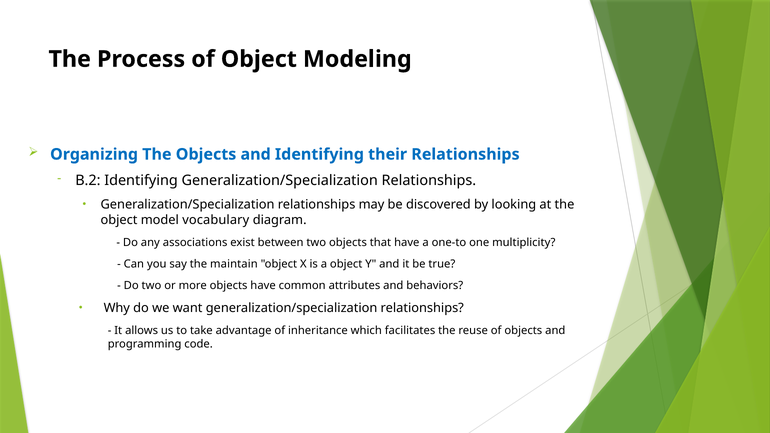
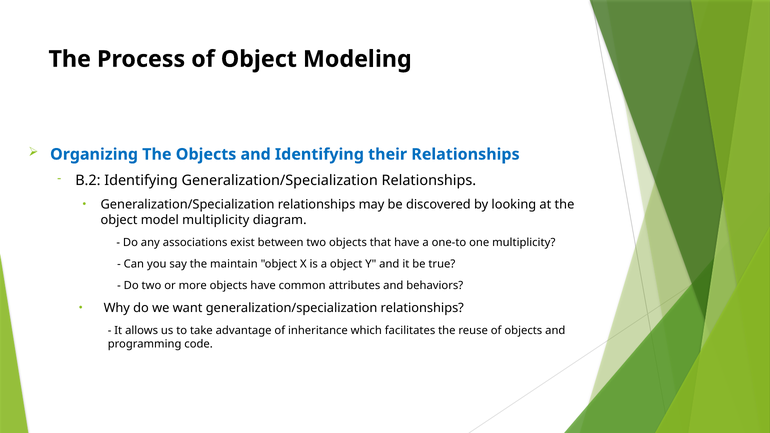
model vocabulary: vocabulary -> multiplicity (216, 220)
